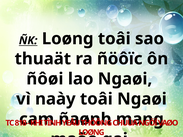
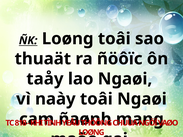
ñôøi: ñôøi -> taåy (45, 79)
